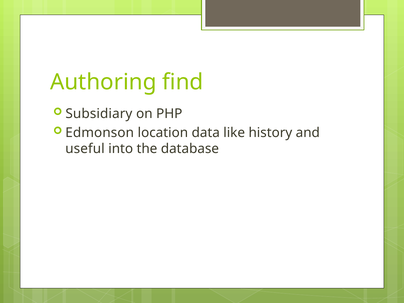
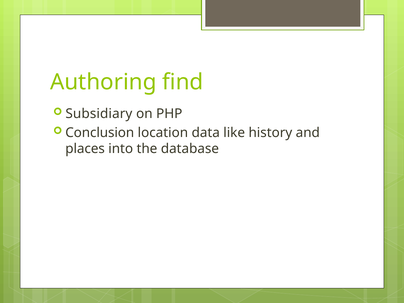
Edmonson: Edmonson -> Conclusion (100, 133)
useful: useful -> places (85, 149)
